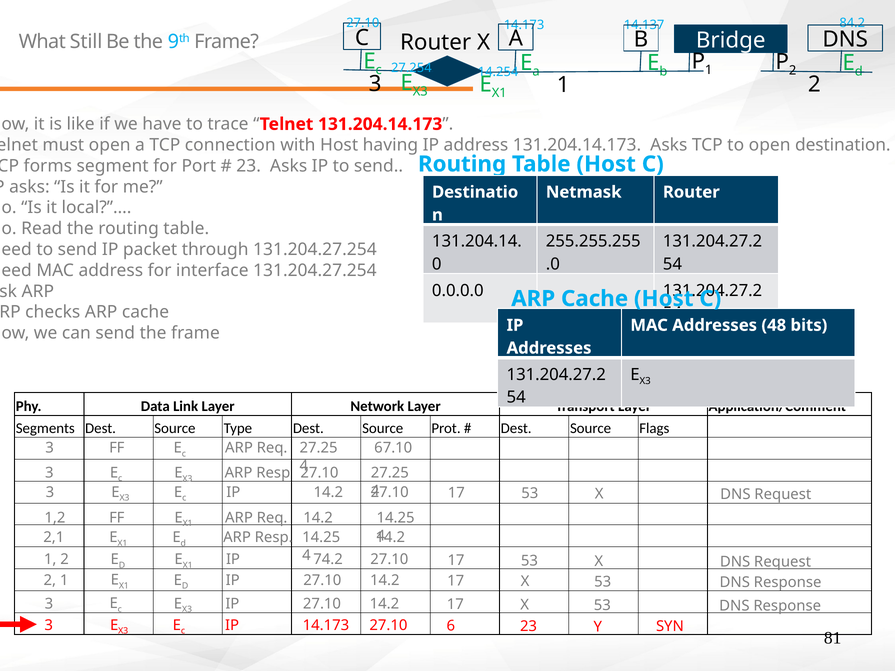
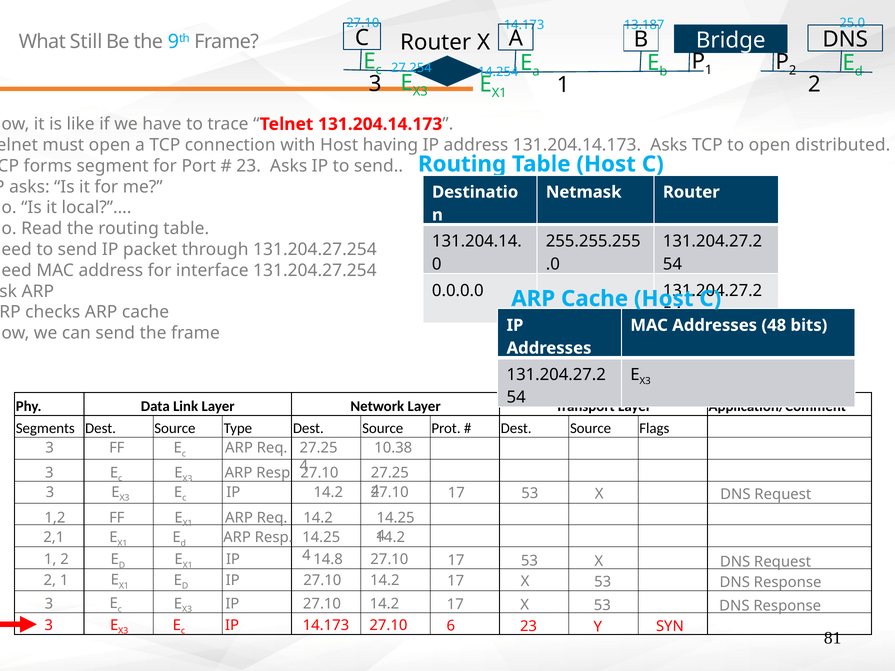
84.2: 84.2 -> 25.0 (852, 23)
14.137: 14.137 -> 13.187 (644, 25)
destination: destination -> distributed (843, 145)
67.10: 67.10 -> 10.38 (393, 448)
74.2: 74.2 -> 14.8 (328, 560)
